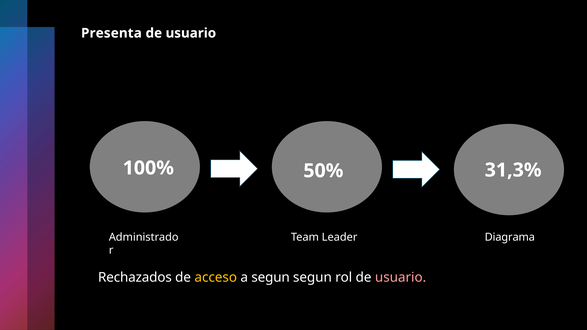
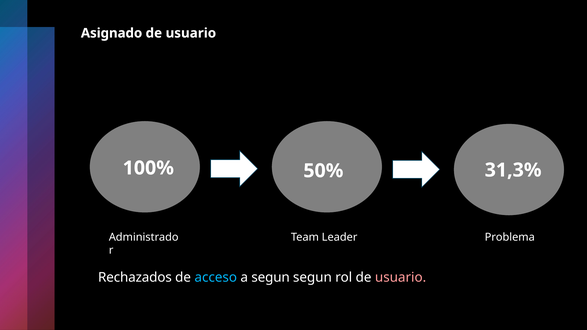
Presenta: Presenta -> Asignado (112, 33)
Diagrama: Diagrama -> Problema (510, 237)
acceso colour: yellow -> light blue (216, 277)
